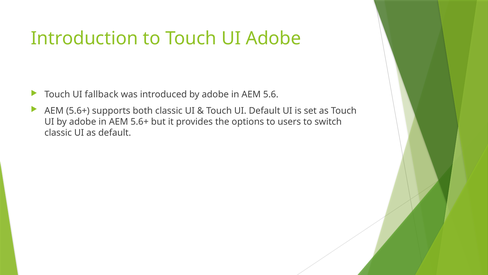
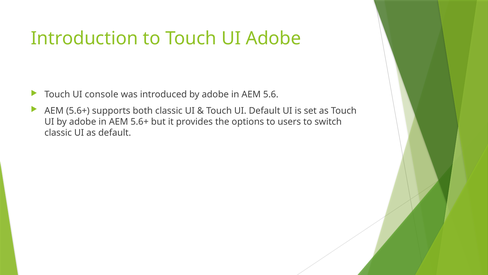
fallback: fallback -> console (102, 94)
